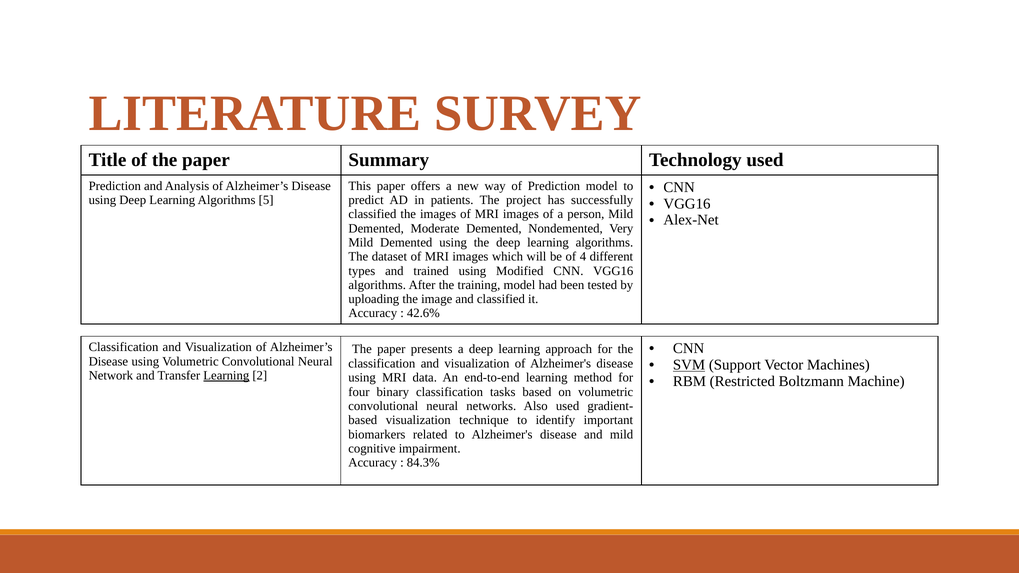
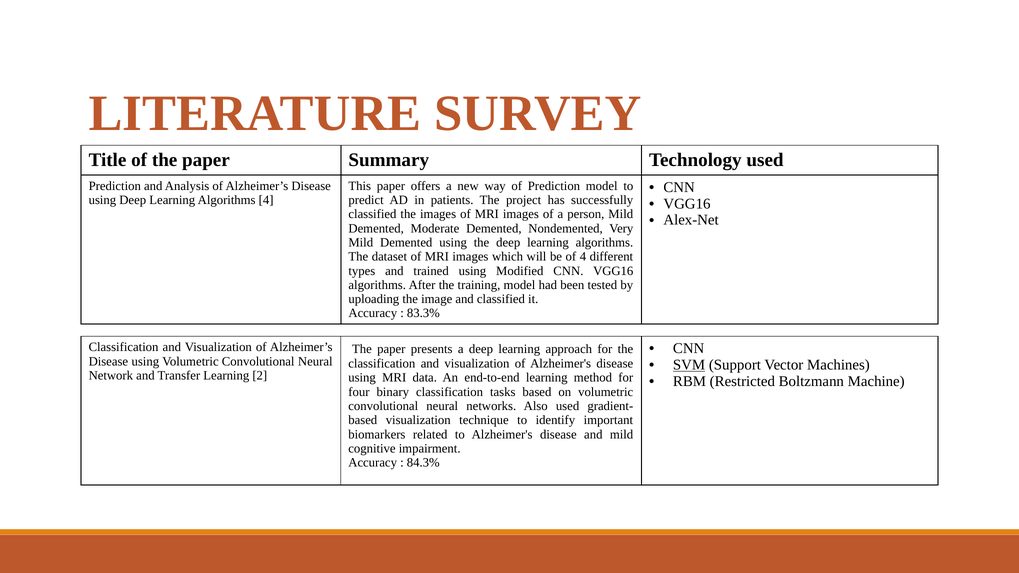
Algorithms 5: 5 -> 4 (266, 200)
42.6%: 42.6% -> 83.3% (423, 313)
Learning underline: present -> none (226, 376)
